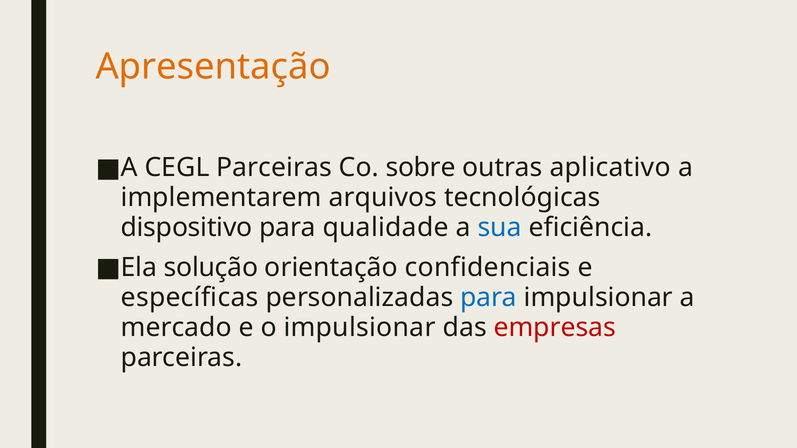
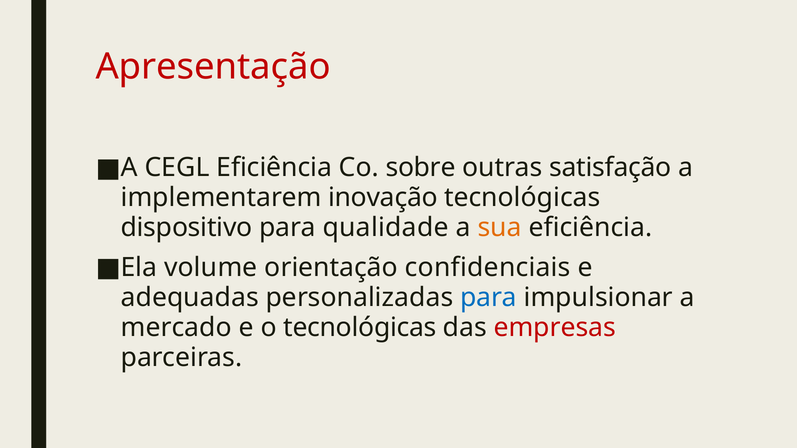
Apresentação colour: orange -> red (213, 67)
CEGL Parceiras: Parceiras -> Eficiência (274, 168)
aplicativo: aplicativo -> satisfação (610, 168)
arquivos: arquivos -> inovação (383, 198)
sua colour: blue -> orange (500, 228)
solução: solução -> volume (211, 268)
específicas: específicas -> adequadas (190, 298)
o impulsionar: impulsionar -> tecnológicas (360, 328)
